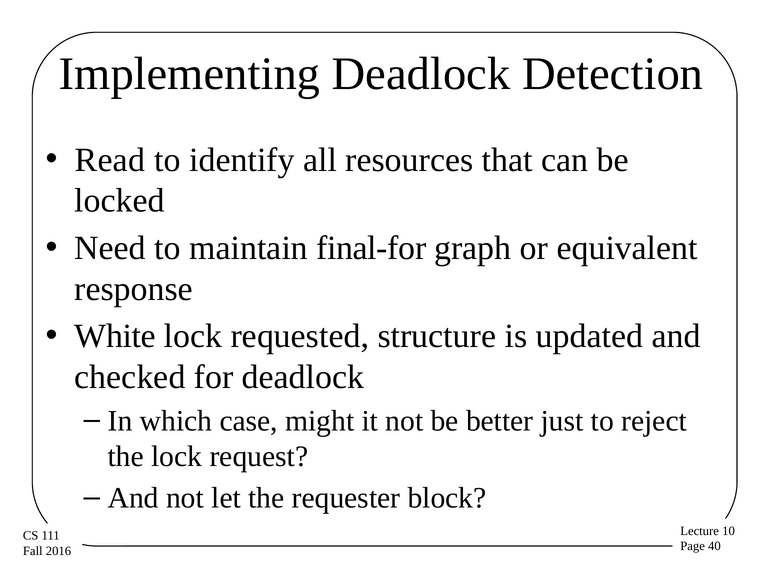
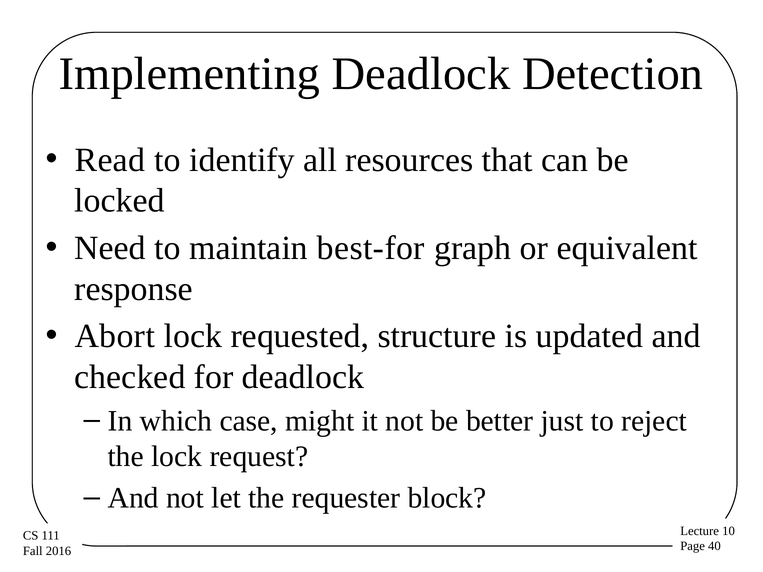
final-for: final-for -> best-for (371, 248)
White: White -> Abort (115, 336)
